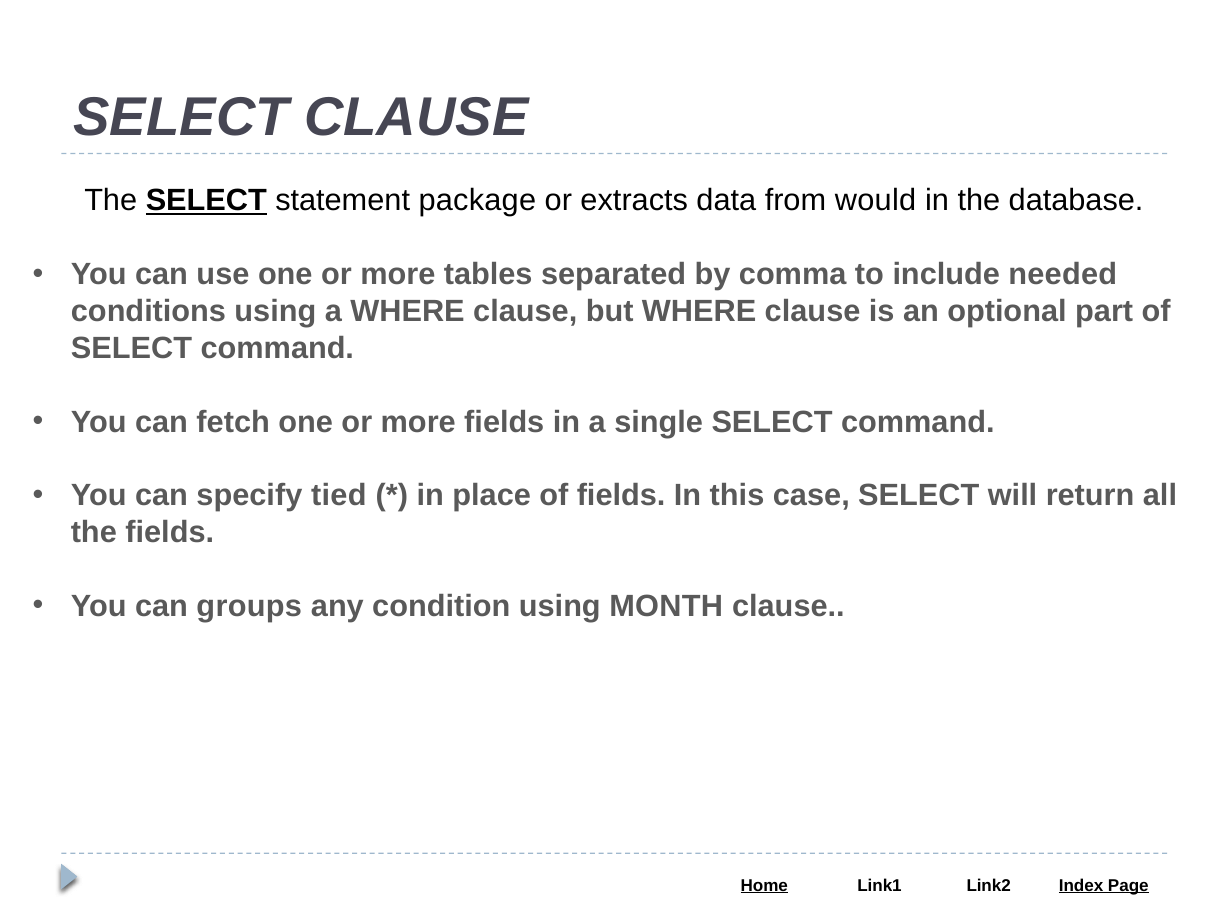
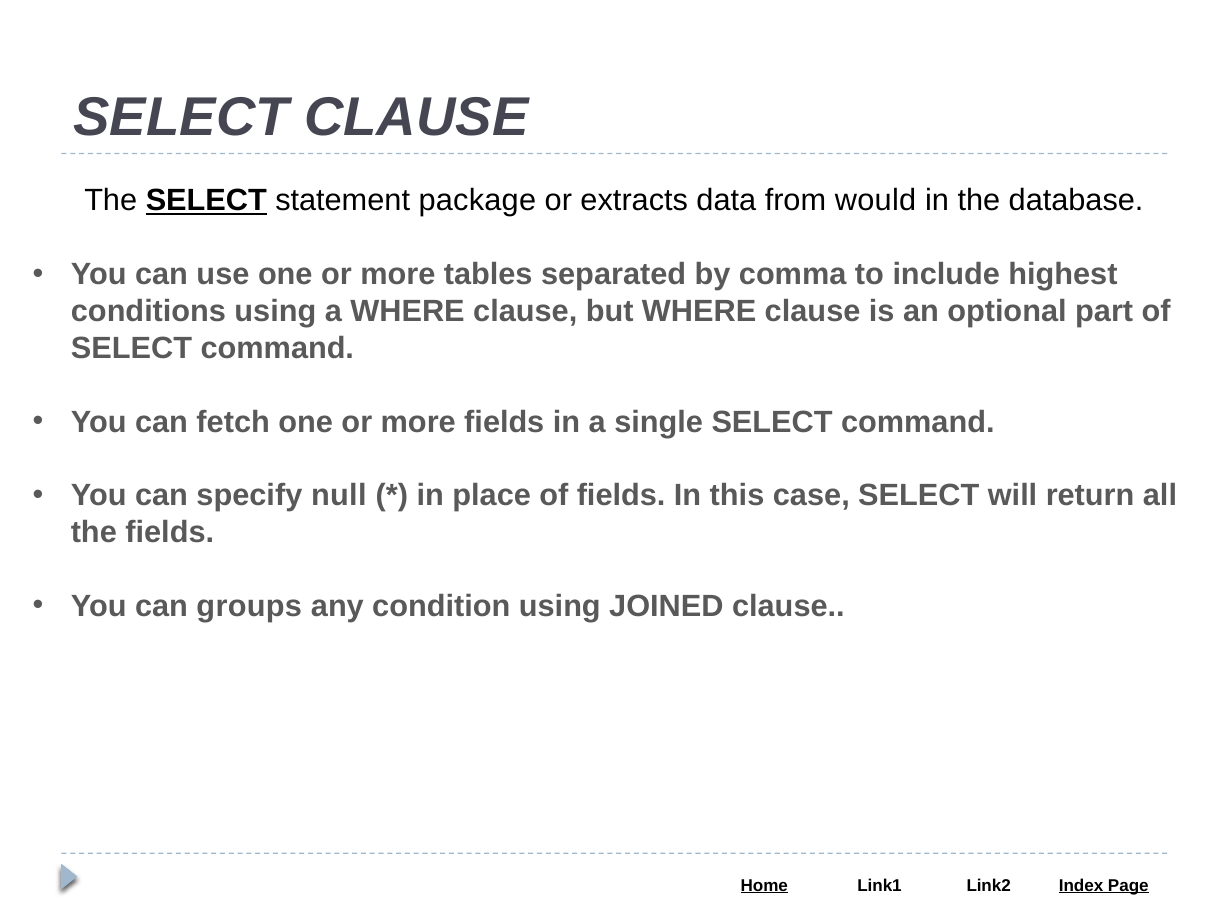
needed: needed -> highest (1063, 275)
tied: tied -> null (339, 496)
MONTH: MONTH -> JOINED (666, 607)
